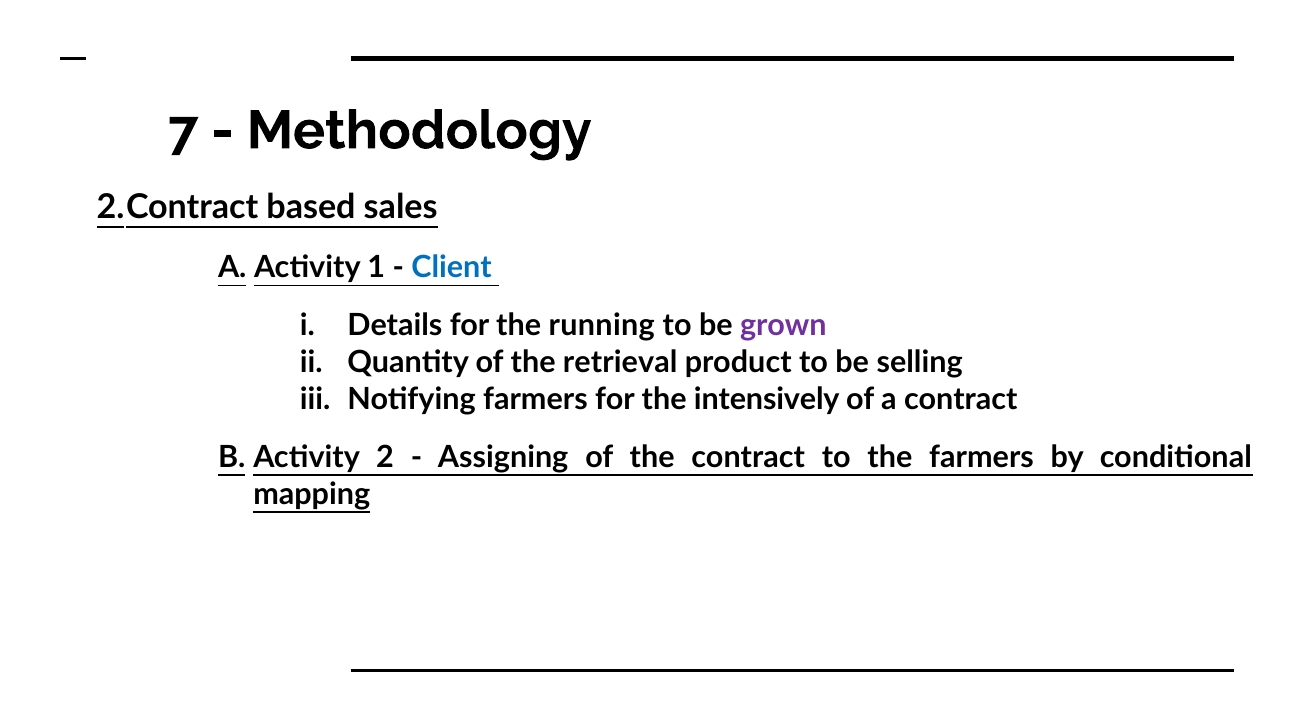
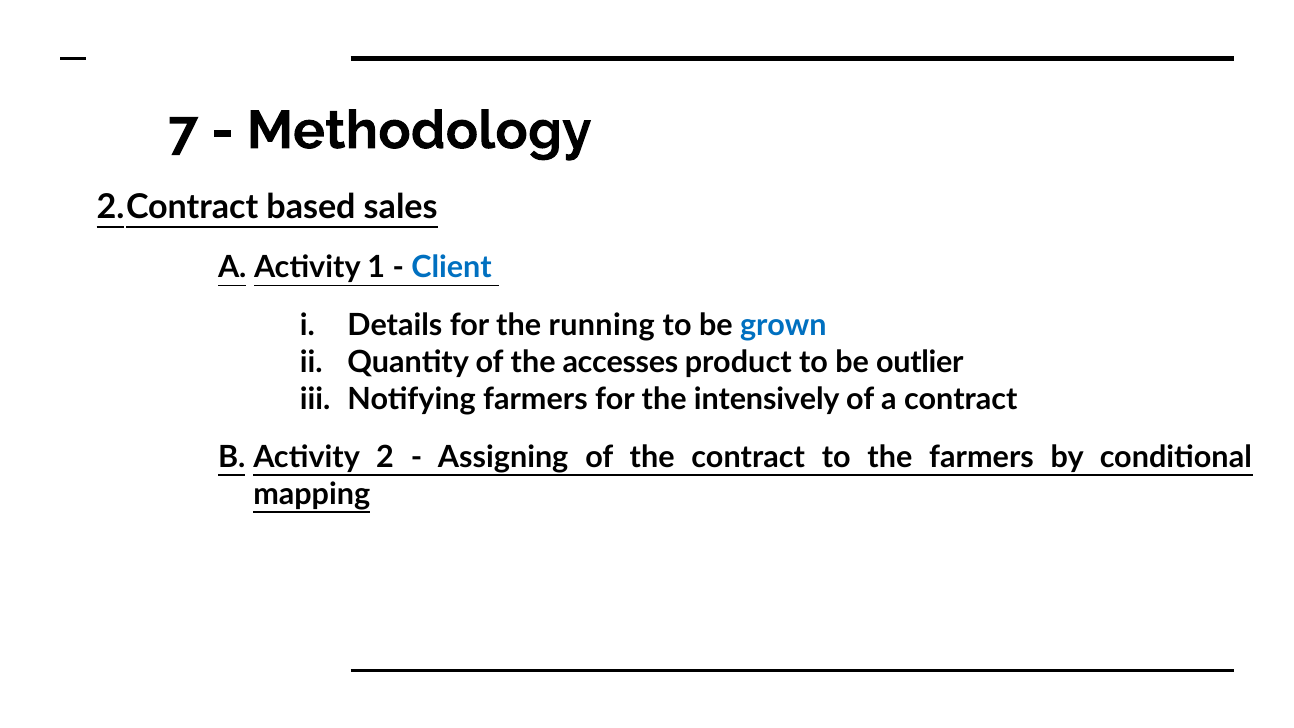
grown colour: purple -> blue (783, 326)
retrieval: retrieval -> accesses (620, 362)
selling: selling -> outlier (920, 362)
